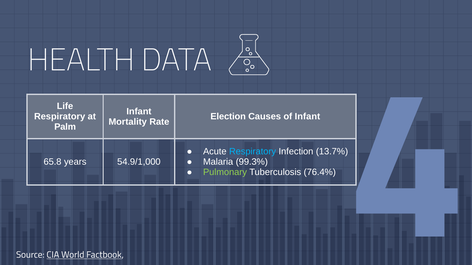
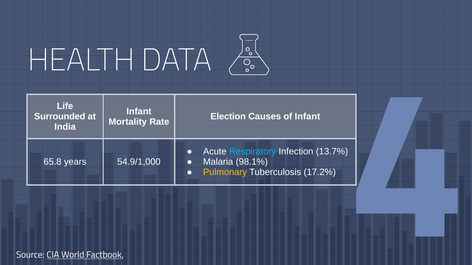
Respiratory: Respiratory -> Surrounded (60, 117)
Palm: Palm -> India (65, 127)
99.3%: 99.3% -> 98.1% (252, 162)
Pulmonary colour: light green -> yellow (225, 173)
76.4%: 76.4% -> 17.2% (320, 173)
